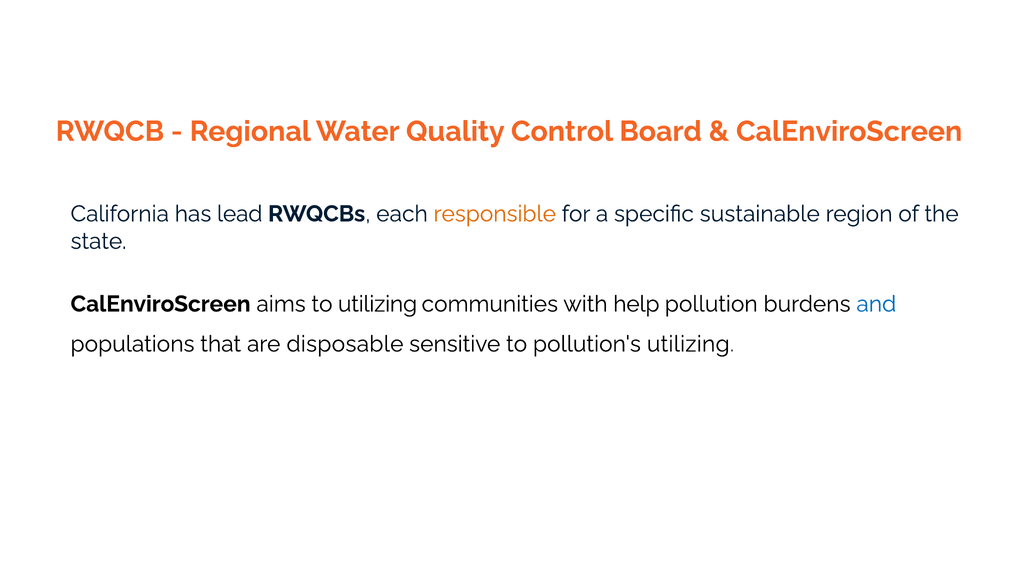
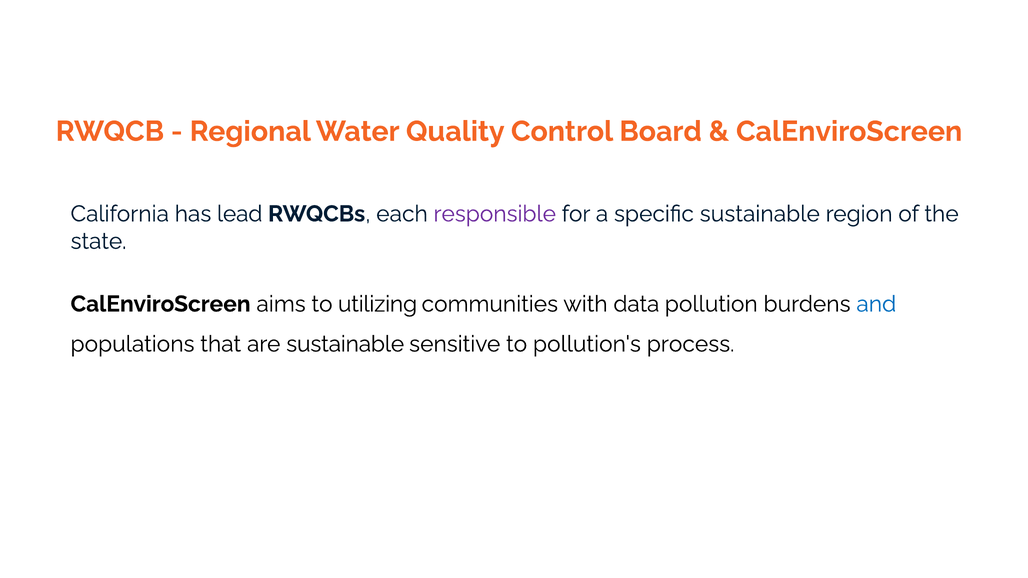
responsible colour: orange -> purple (495, 214)
help: help -> data (636, 304)
are disposable: disposable -> sustainable (345, 344)
pollution's utilizing: utilizing -> process (691, 344)
